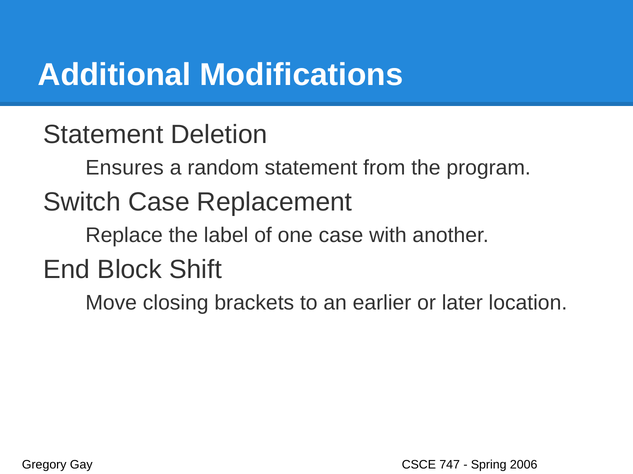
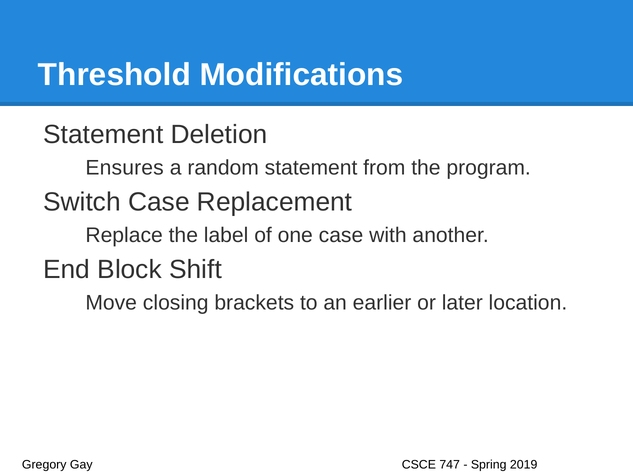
Additional: Additional -> Threshold (114, 75)
2006: 2006 -> 2019 (524, 466)
